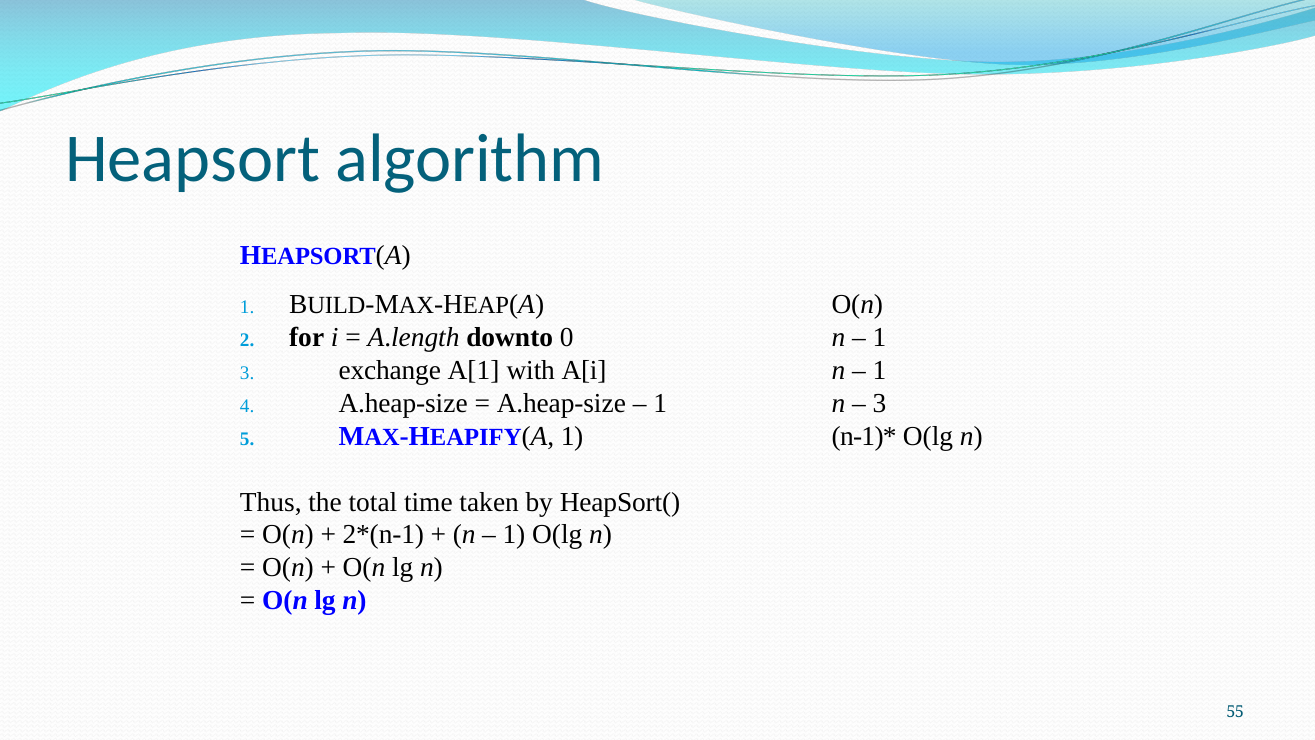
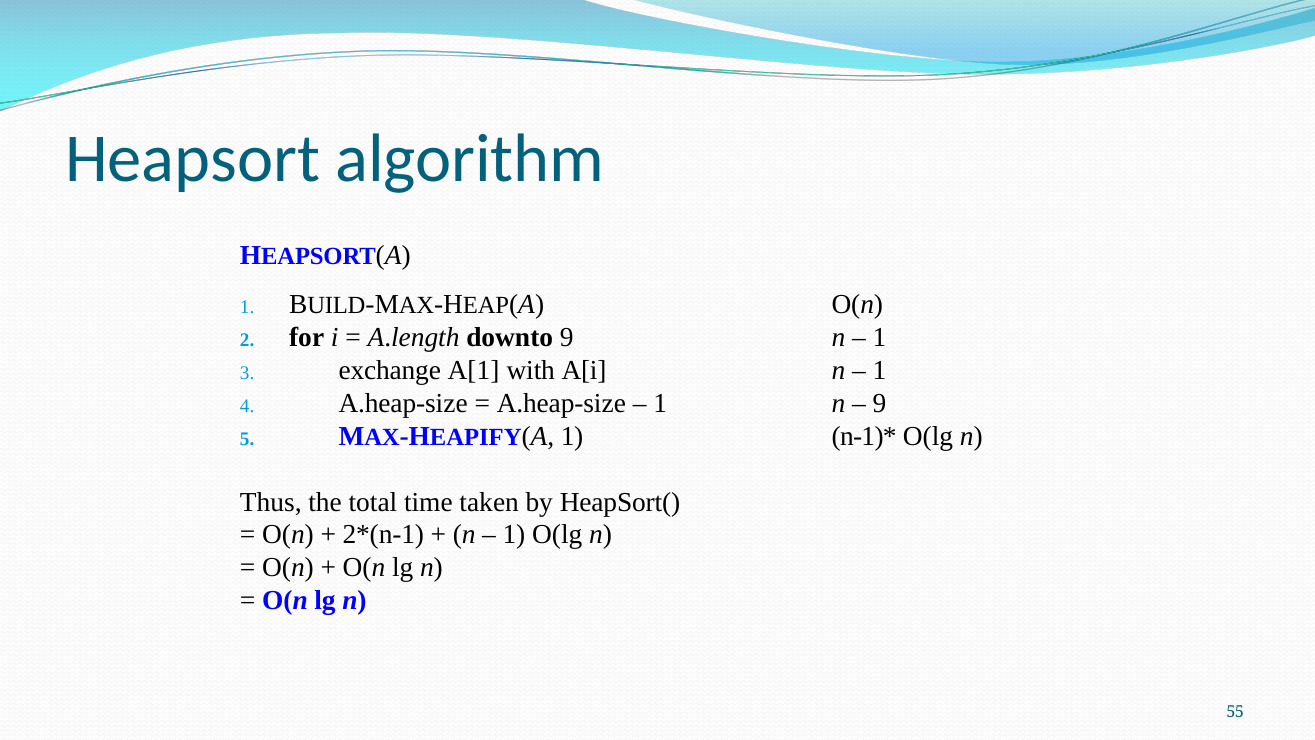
downto 0: 0 -> 9 (567, 337)
3: 3 -> 9 (880, 403)
